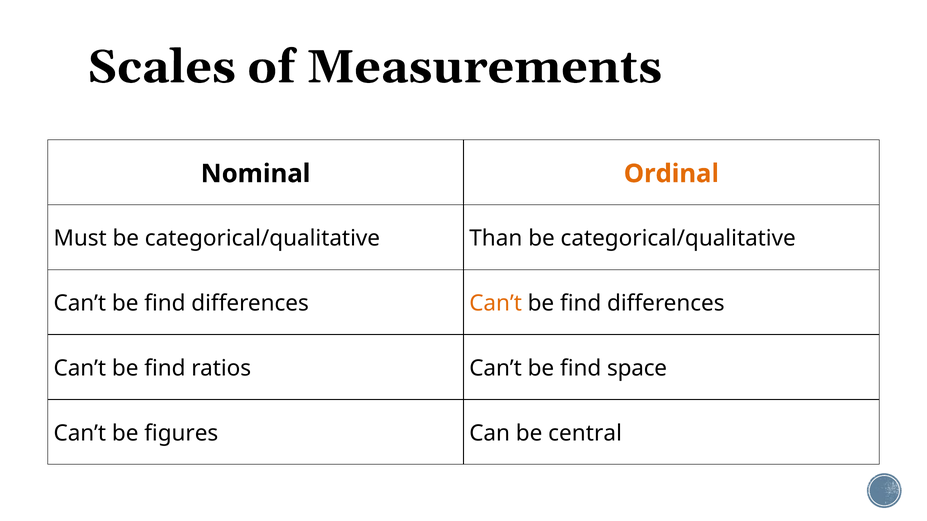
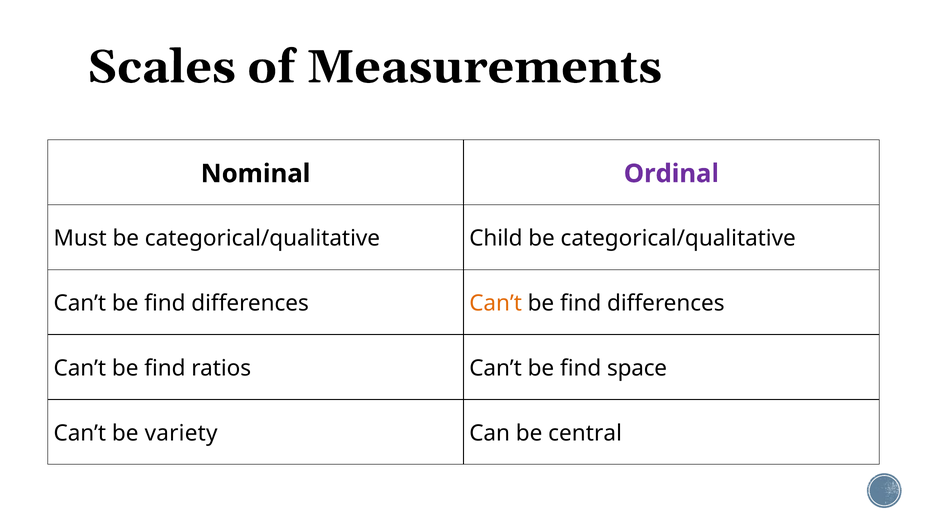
Ordinal colour: orange -> purple (671, 174)
Than: Than -> Child (496, 239)
figures: figures -> variety (181, 434)
